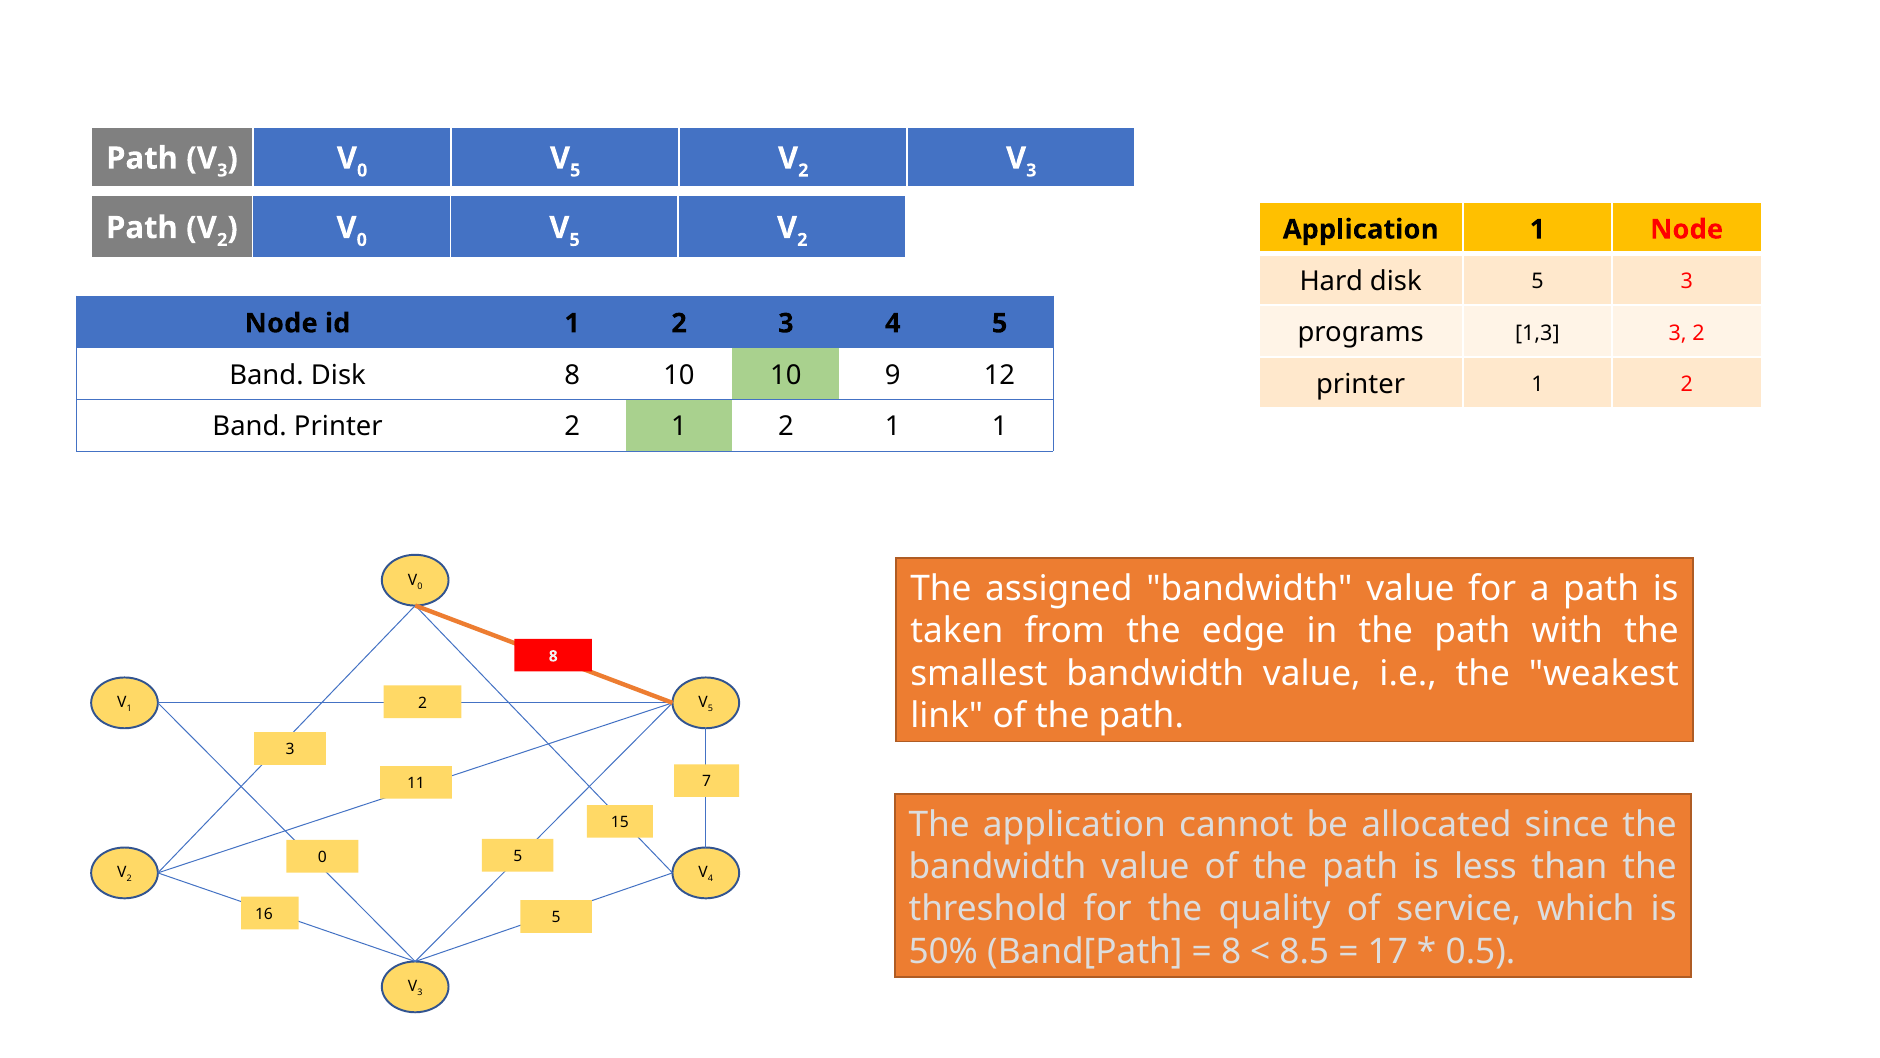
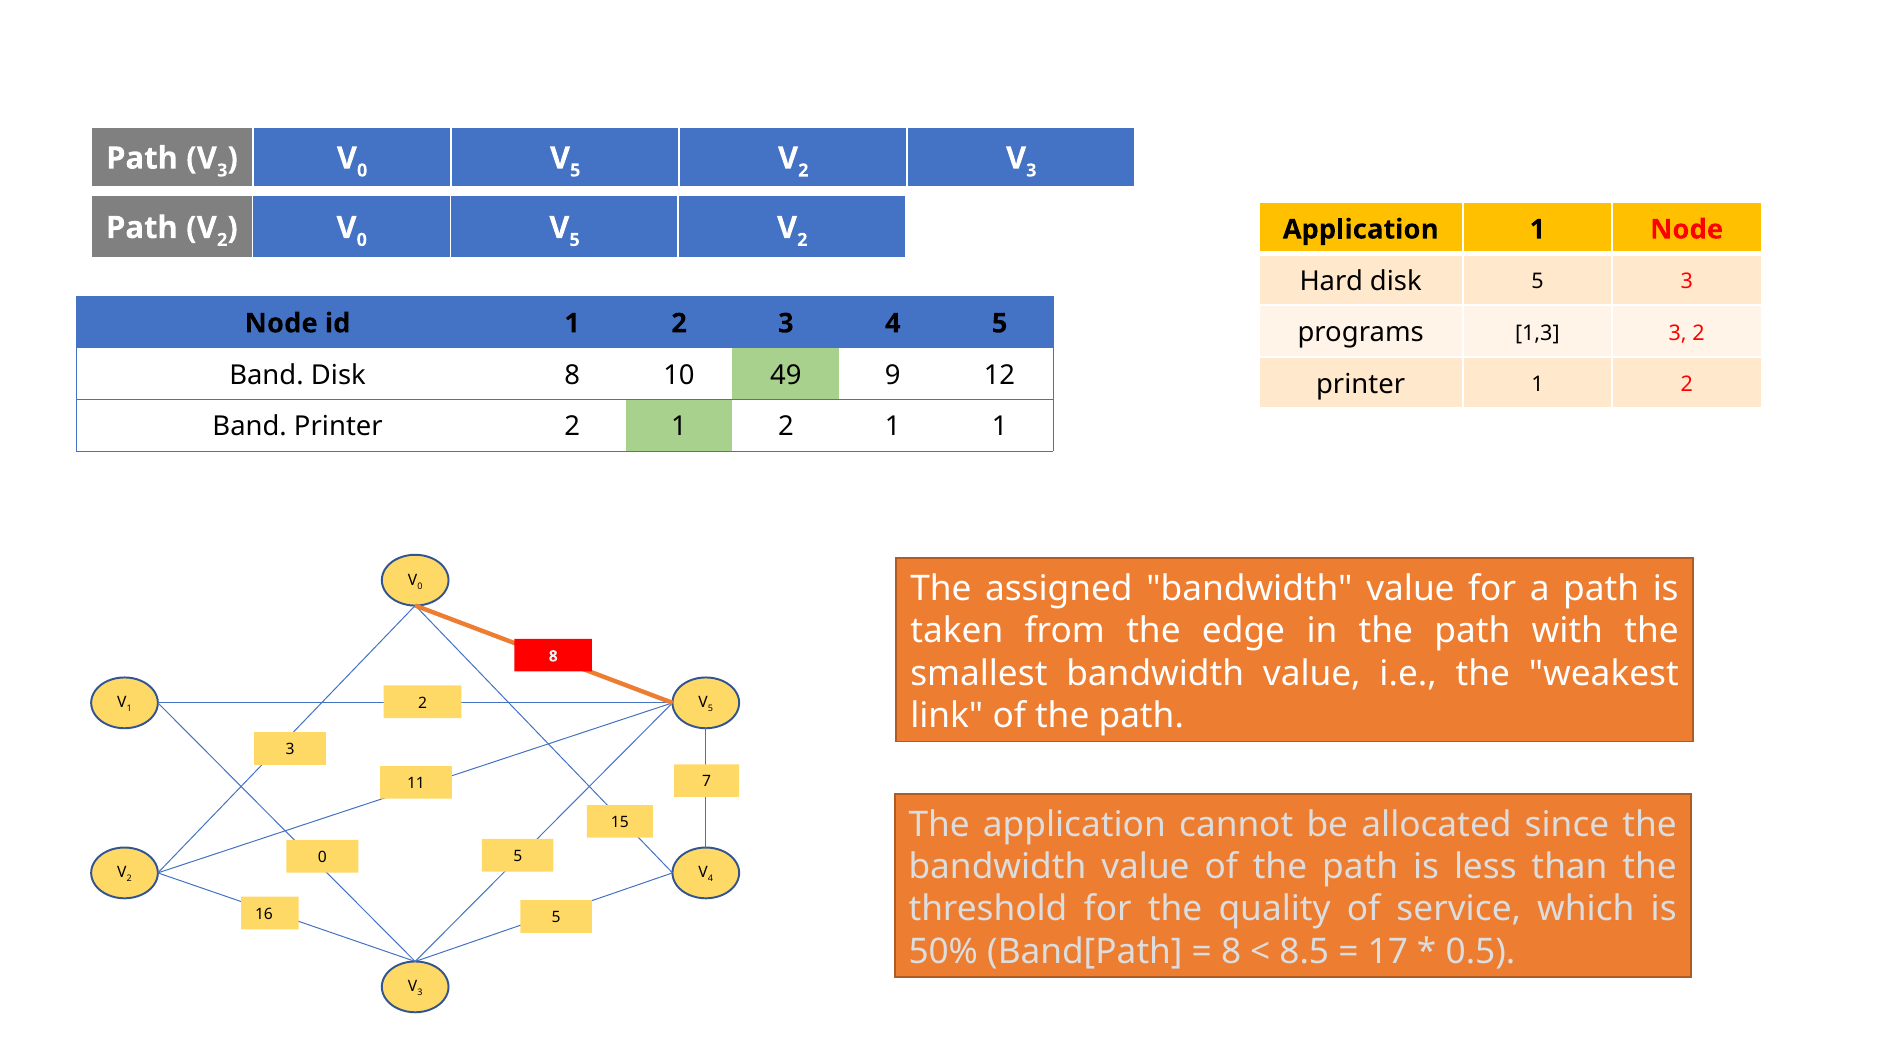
10 10: 10 -> 49 (786, 375)
